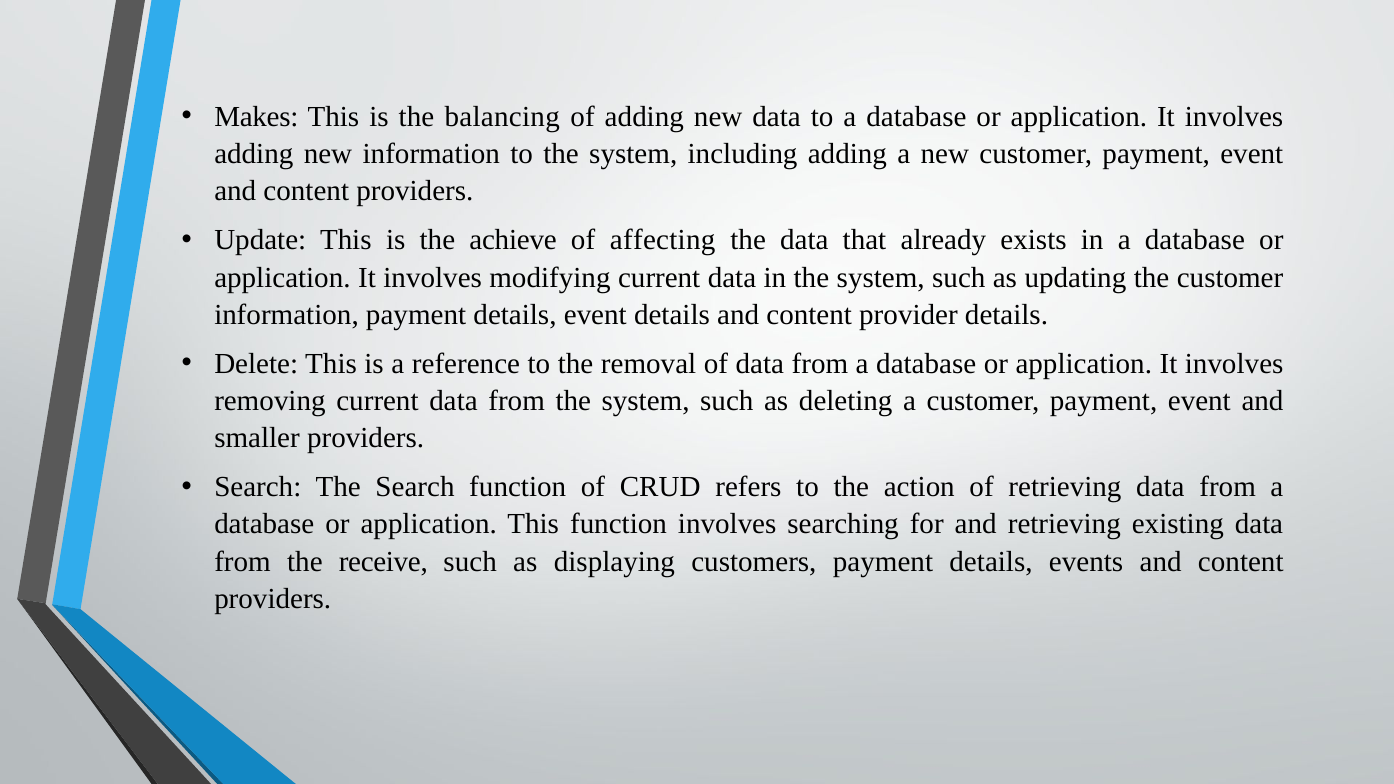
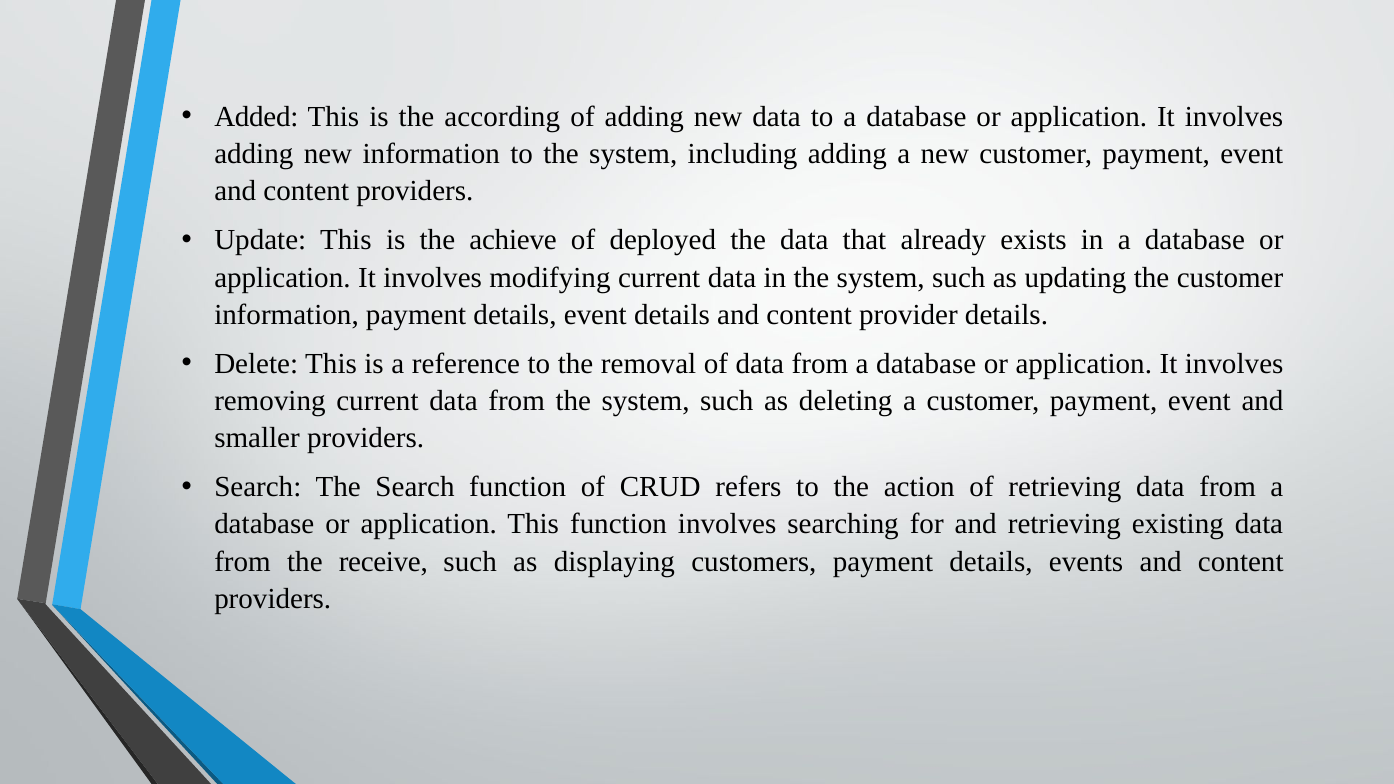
Makes: Makes -> Added (256, 117)
balancing: balancing -> according (502, 117)
affecting: affecting -> deployed (663, 240)
